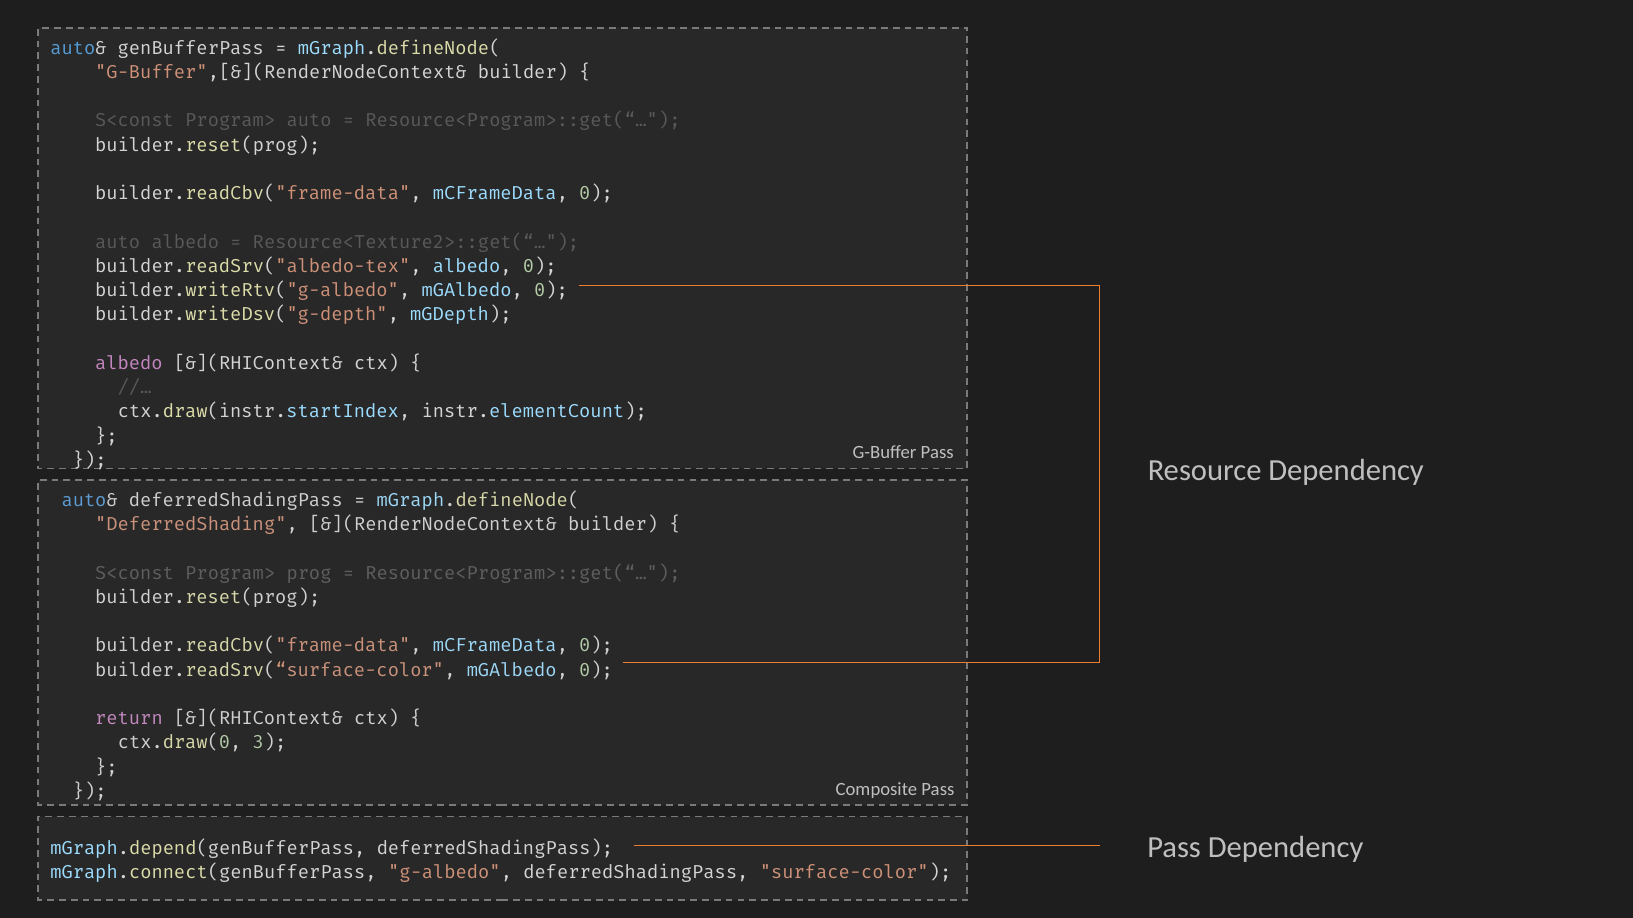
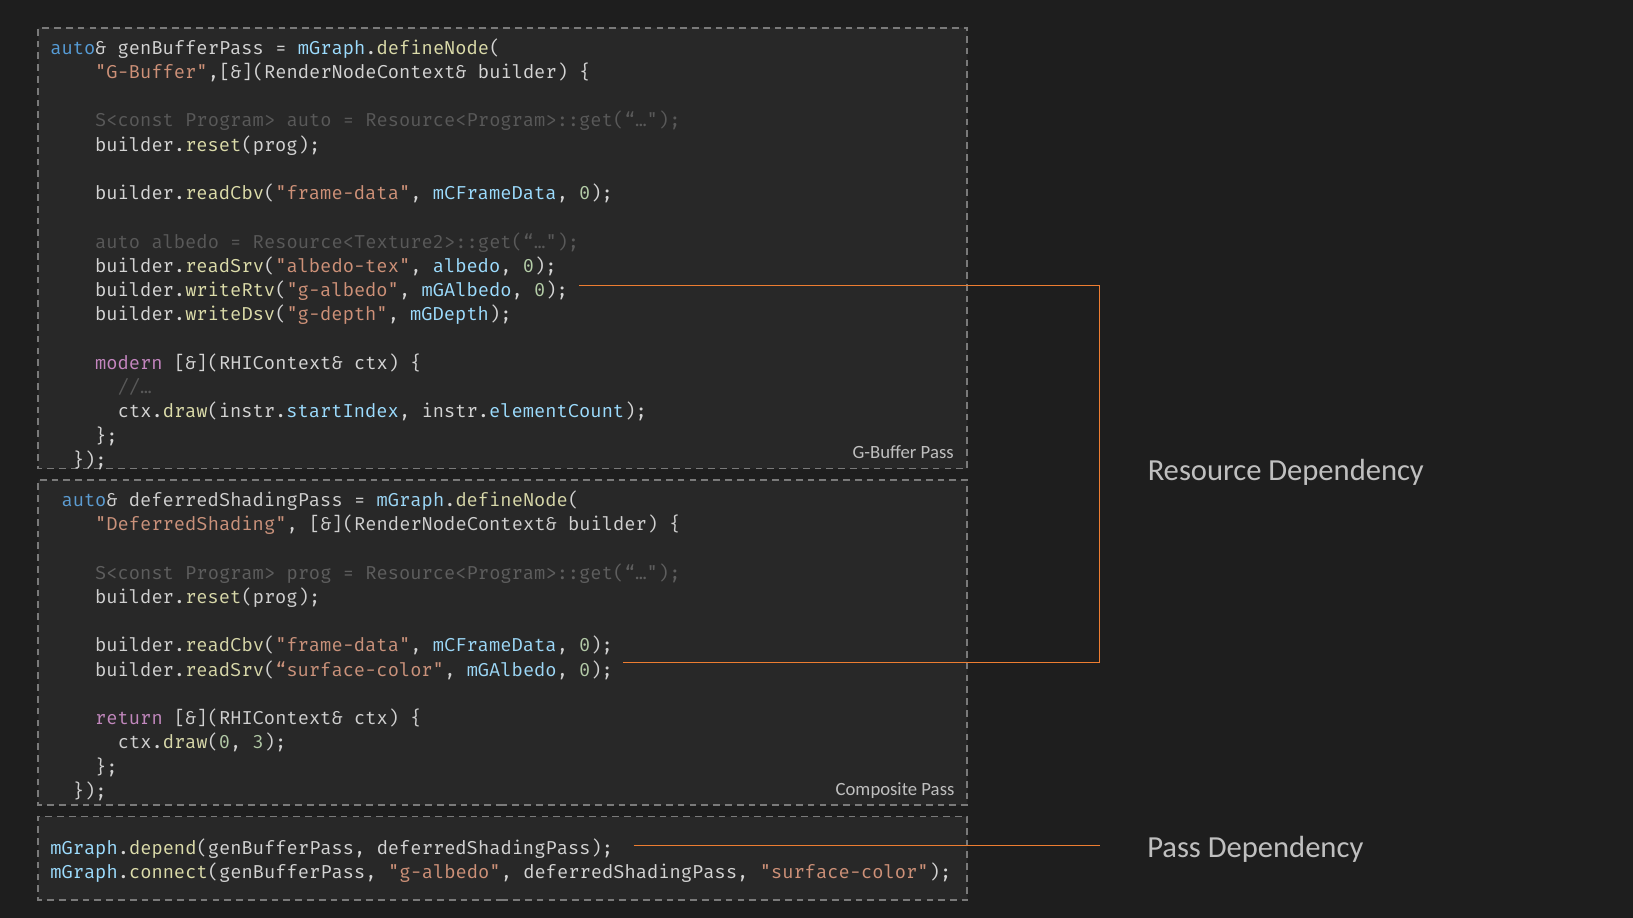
albedo: albedo -> modern (129, 363)
